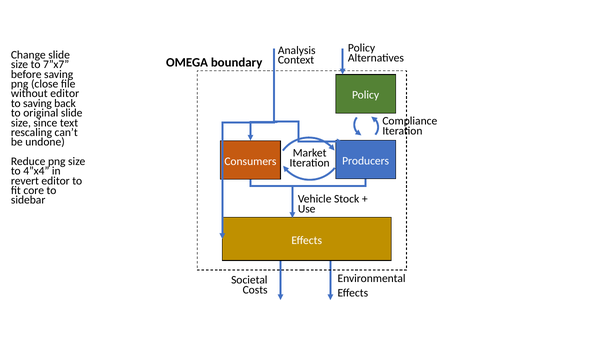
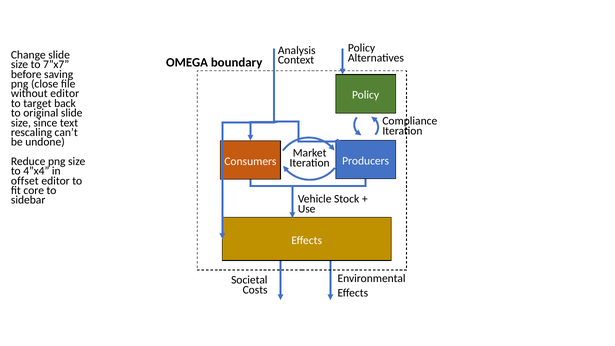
to saving: saving -> target (37, 103)
revert: revert -> offset (25, 181)
